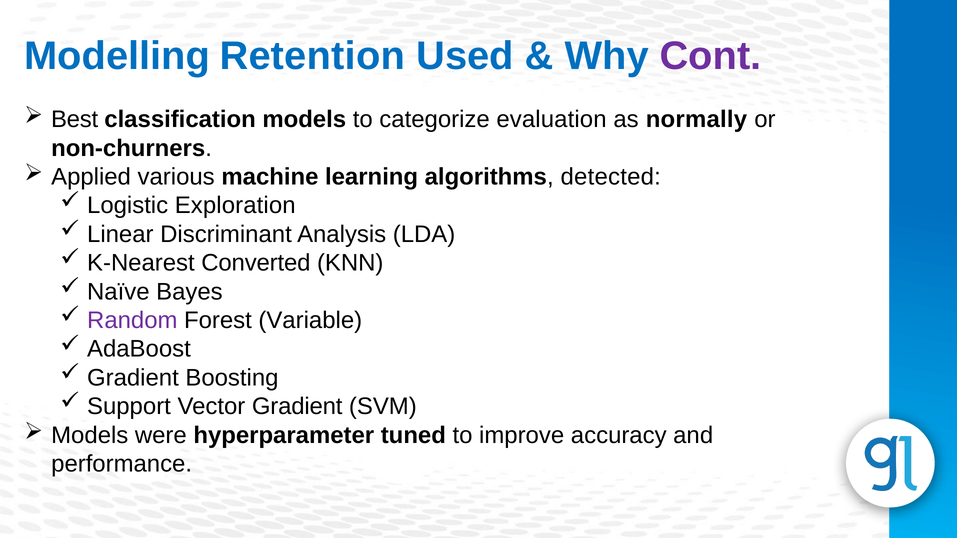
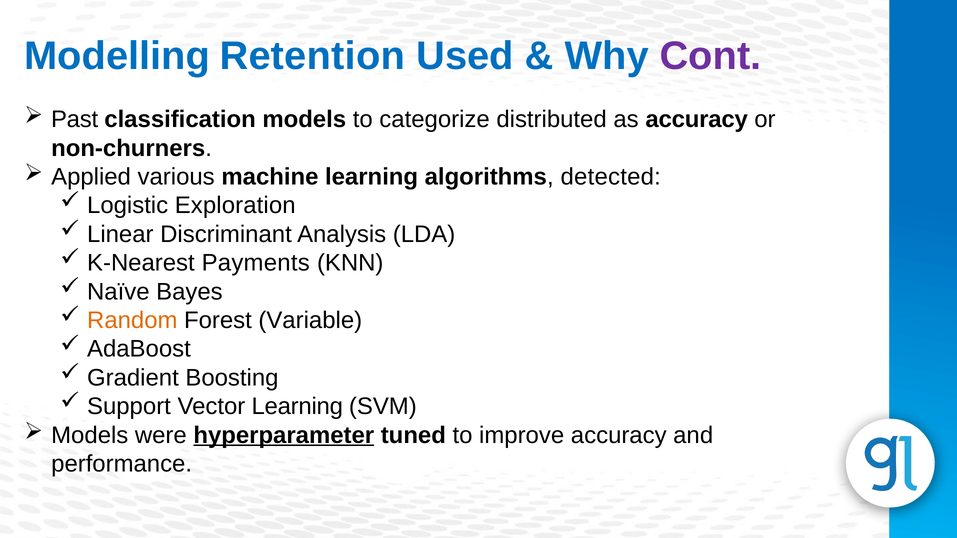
Best: Best -> Past (75, 120)
evaluation: evaluation -> distributed (552, 120)
as normally: normally -> accuracy (697, 120)
Converted: Converted -> Payments (256, 263)
Random colour: purple -> orange (132, 321)
Vector Gradient: Gradient -> Learning (297, 407)
hyperparameter underline: none -> present (284, 435)
